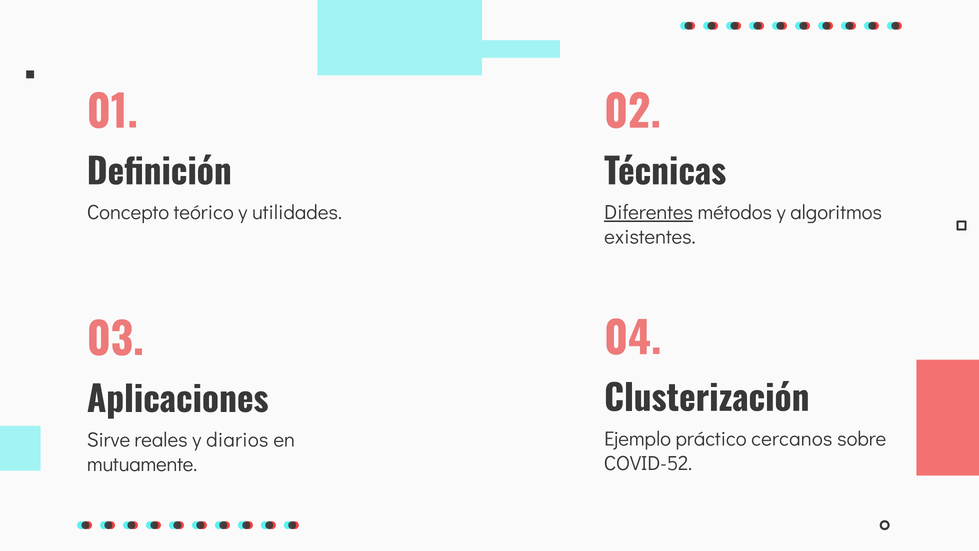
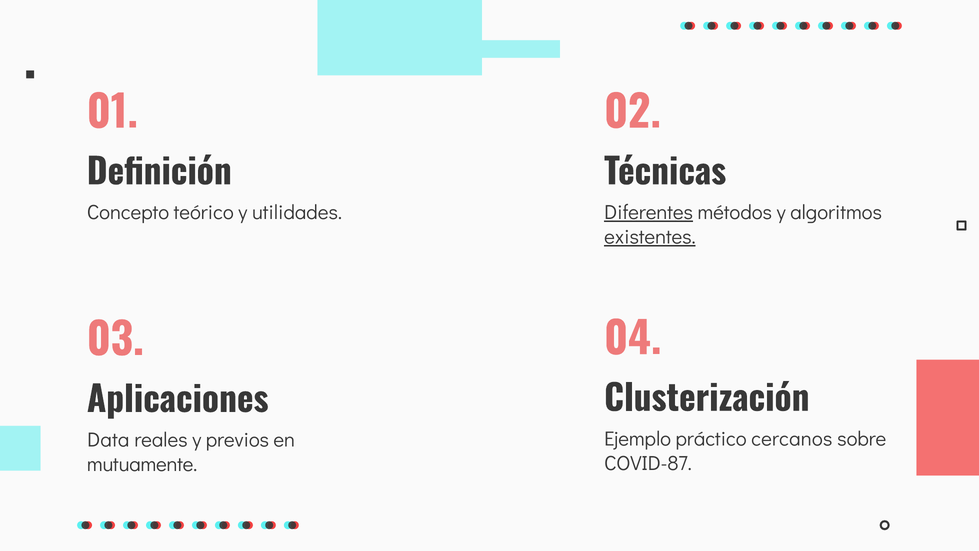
existentes underline: none -> present (650, 237)
Sirve: Sirve -> Data (108, 440)
diarios: diarios -> previos (237, 440)
COVID-52: COVID-52 -> COVID-87 (648, 463)
